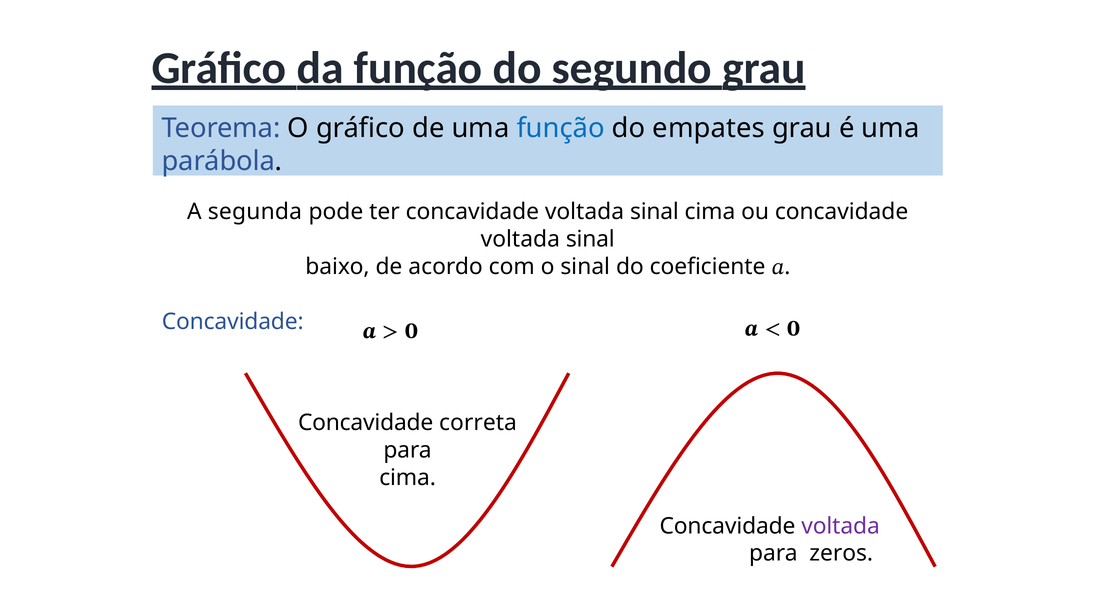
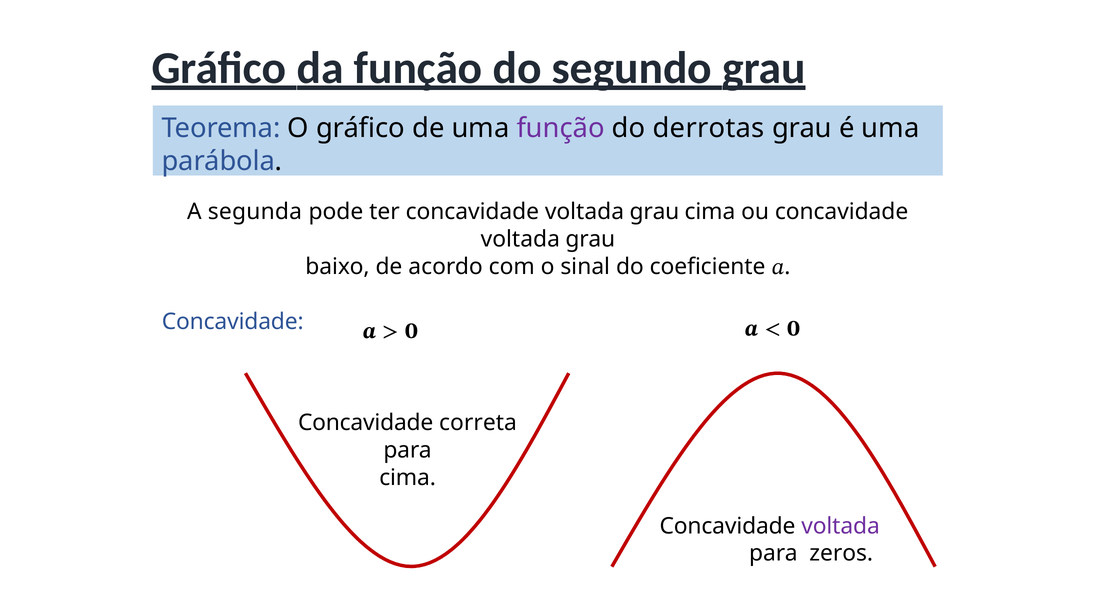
função colour: blue -> purple (561, 128)
empates: empates -> derrotas (709, 128)
ter concavidade voltada sinal: sinal -> grau (654, 212)
sinal: sinal -> grau (590, 239)
